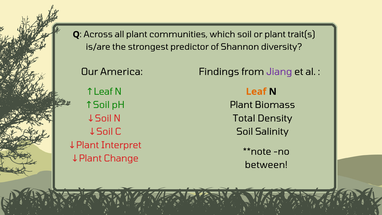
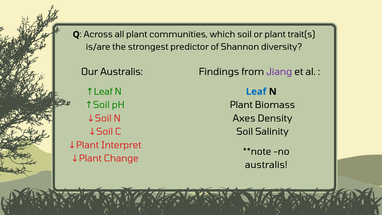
Our America: America -> Australis (122, 72)
Leaf colour: orange -> blue (256, 92)
Total: Total -> Axes (244, 118)
between: between -> australis (266, 165)
